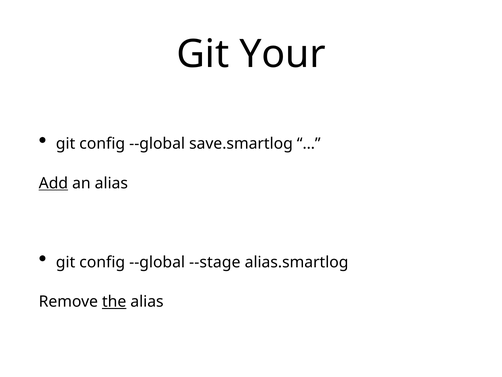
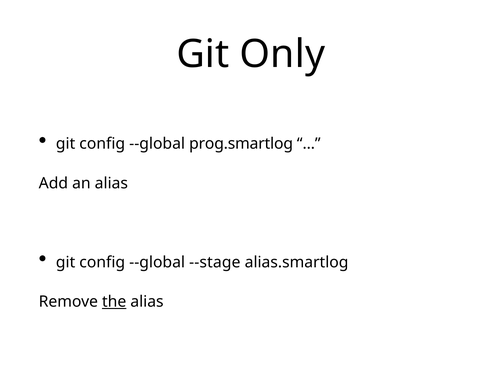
Your: Your -> Only (282, 54)
save.smartlog: save.smartlog -> prog.smartlog (241, 144)
Add underline: present -> none (53, 183)
